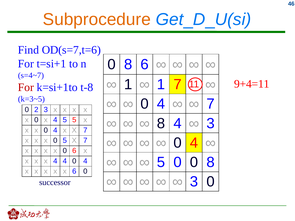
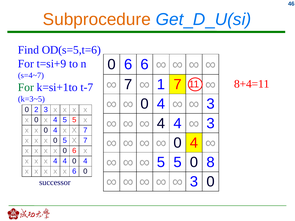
OD(s=7,t=6: OD(s=7,t=6 -> OD(s=5,t=6 (71, 50)
8: 8 -> 6 (128, 65)
t=si+1: t=si+1 -> t=si+9 (51, 64)
1: 1 -> 7 (128, 85)
9+4=11: 9+4=11 -> 8+4=11 (252, 84)
For colour: red -> green (26, 87)
t-8: t-8 -> t-7 (87, 87)
7: 7 -> 3 (211, 104)
8: 8 -> 4 (161, 123)
0: 0 -> 5 (178, 162)
